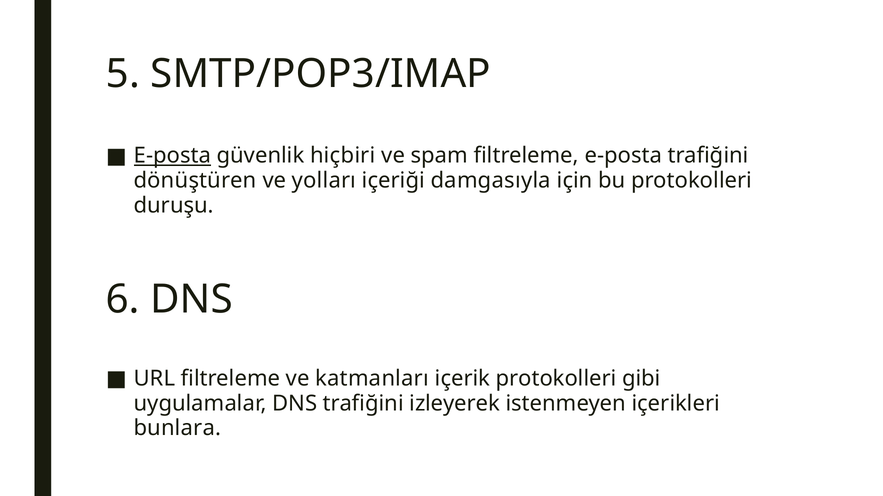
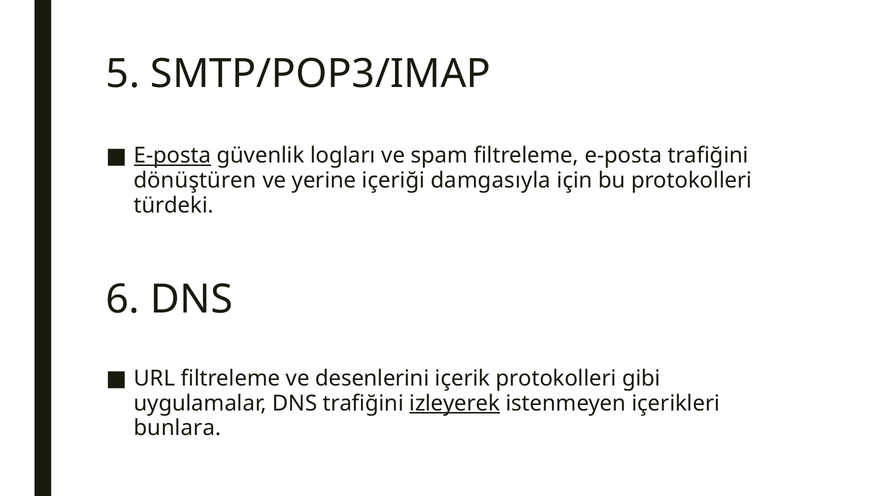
hiçbiri: hiçbiri -> logları (343, 156)
yolları: yolları -> yerine (324, 181)
duruşu: duruşu -> türdeki (174, 206)
katmanları: katmanları -> desenlerini (372, 379)
izleyerek underline: none -> present (455, 404)
